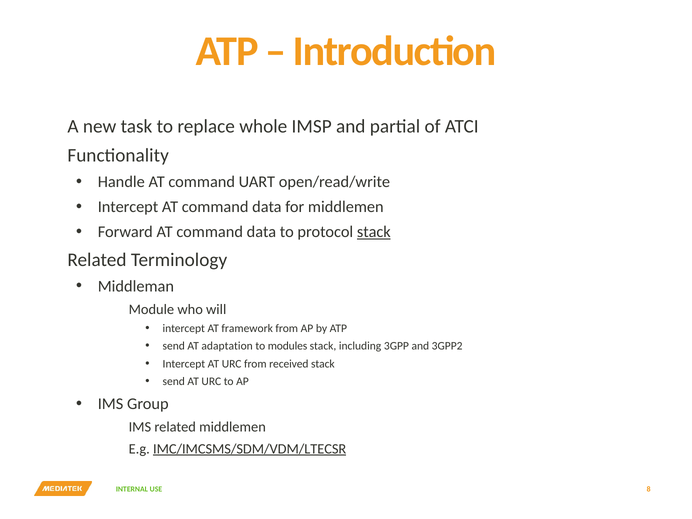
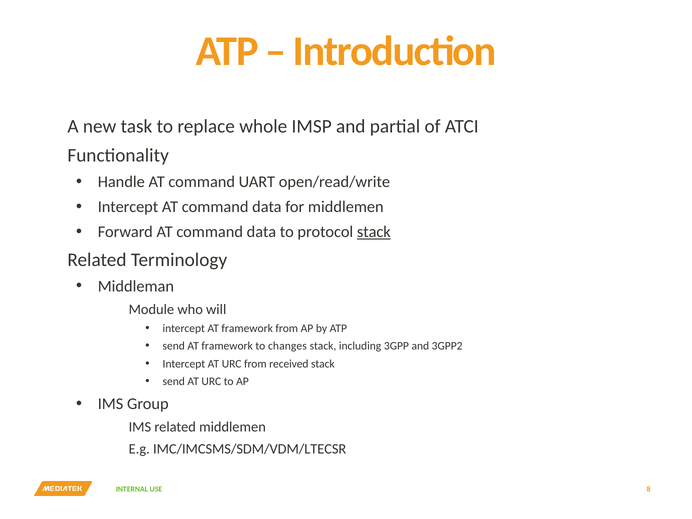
send AT adaptation: adaptation -> framework (227, 346)
modules: modules -> changes (287, 346)
IMC/IMCSMS/SDM/VDM/LTECSR underline: present -> none (250, 449)
